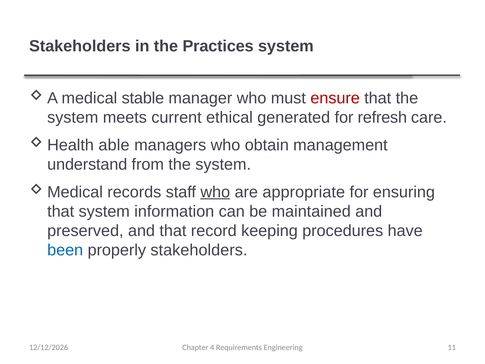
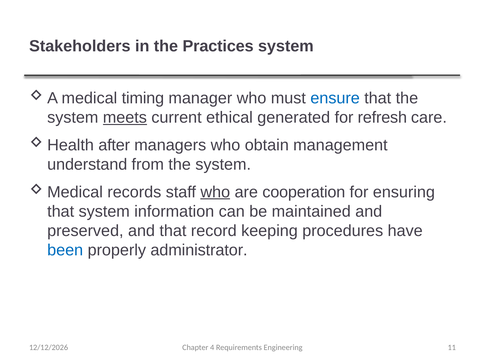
stable: stable -> timing (143, 98)
ensure colour: red -> blue (335, 98)
meets underline: none -> present (125, 117)
able: able -> after (114, 145)
appropriate: appropriate -> cooperation (304, 192)
properly stakeholders: stakeholders -> administrator (199, 250)
